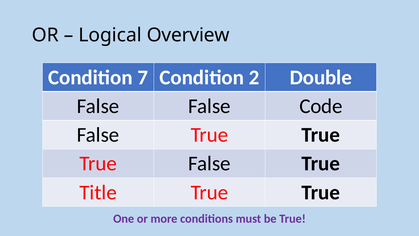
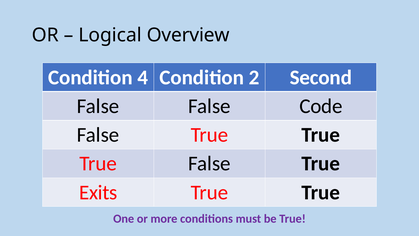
7: 7 -> 4 (143, 77)
Double: Double -> Second (321, 77)
Title: Title -> Exits (98, 192)
